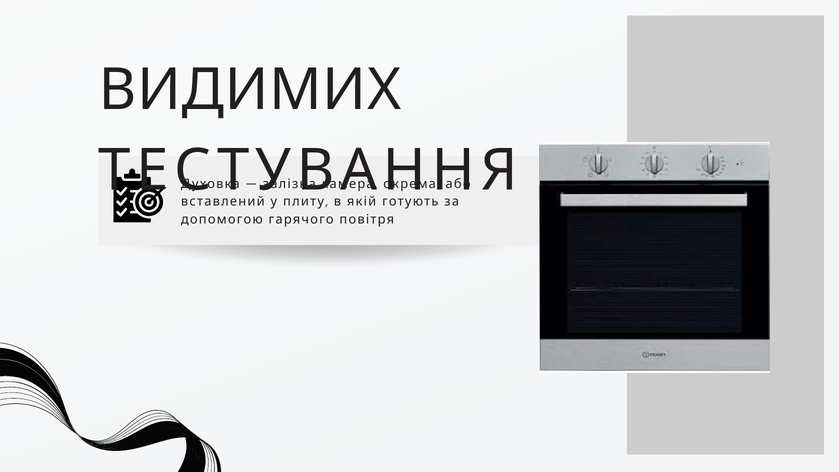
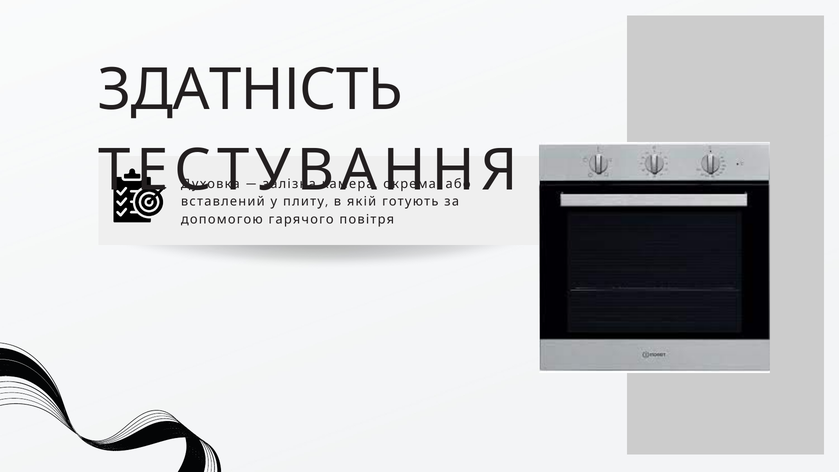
ВИДИМИХ: ВИДИМИХ -> ЗДАТНІСТЬ (251, 90)
